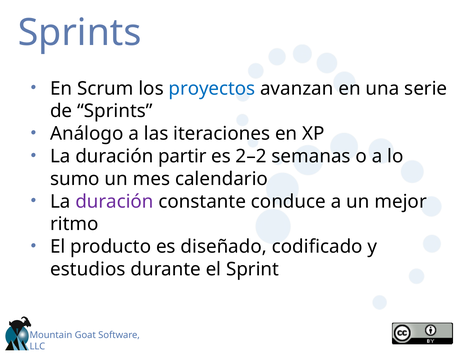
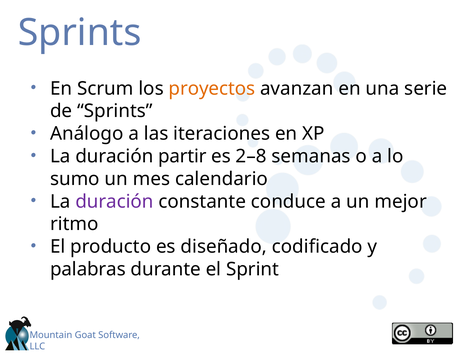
proyectos colour: blue -> orange (212, 89)
2–2: 2–2 -> 2–8 (251, 156)
estudios: estudios -> palabras (88, 269)
